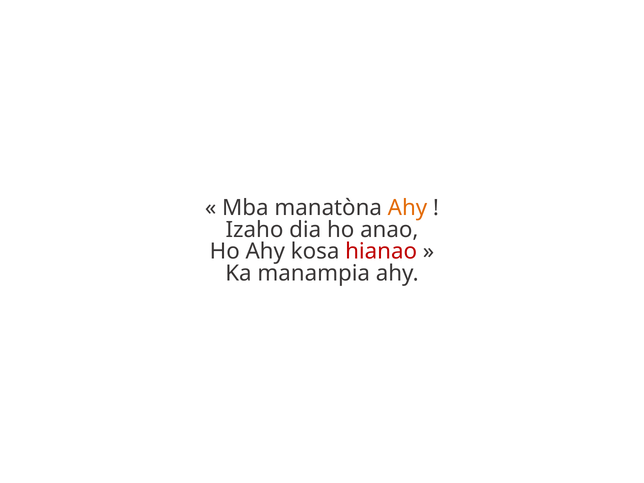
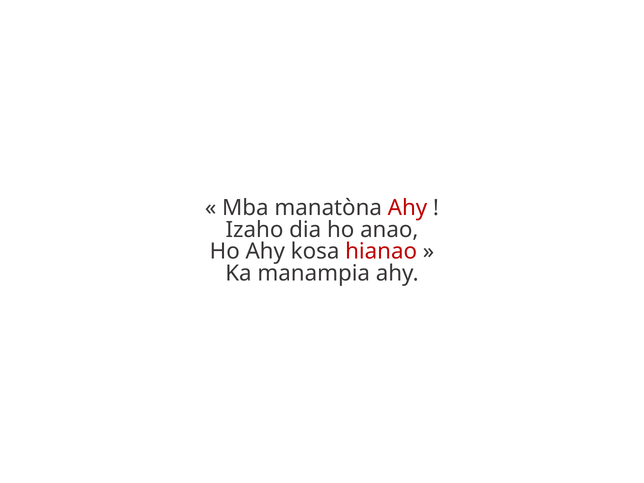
Ahy colour: orange -> red (407, 208)
